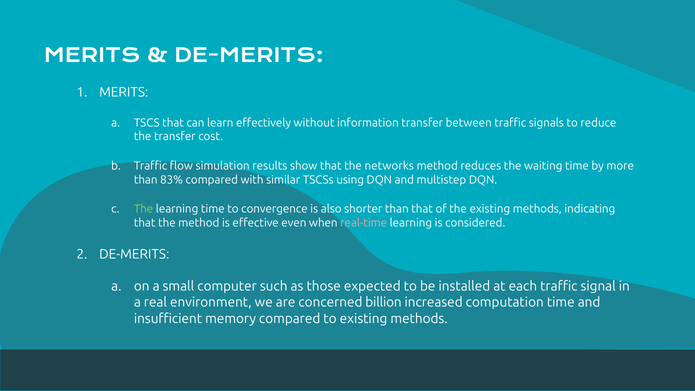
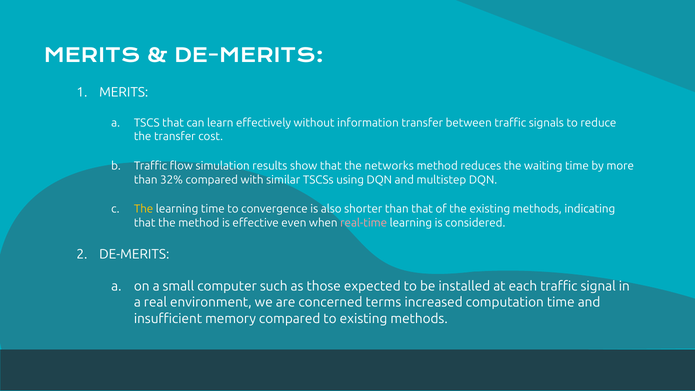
83%: 83% -> 32% (172, 180)
The colour: light green -> yellow (144, 209)
billion: billion -> terms (383, 302)
